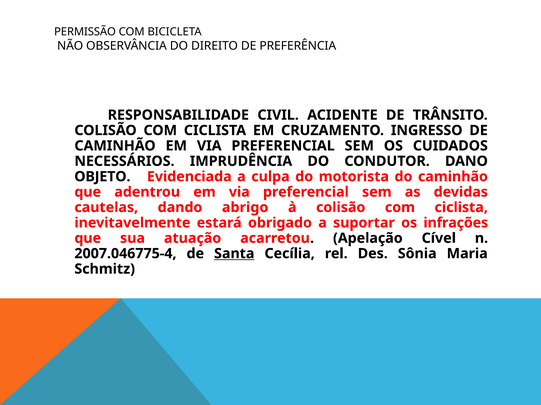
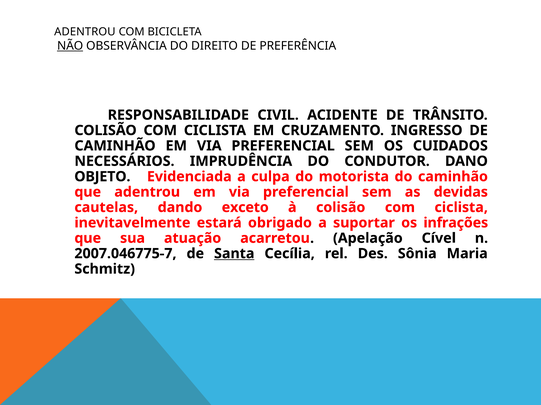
PERMISSÃO: PERMISSÃO -> ADENTROU (85, 32)
NÃO underline: none -> present (70, 46)
abrigo: abrigo -> exceto (245, 208)
2007.046775-4: 2007.046775-4 -> 2007.046775-7 (125, 254)
